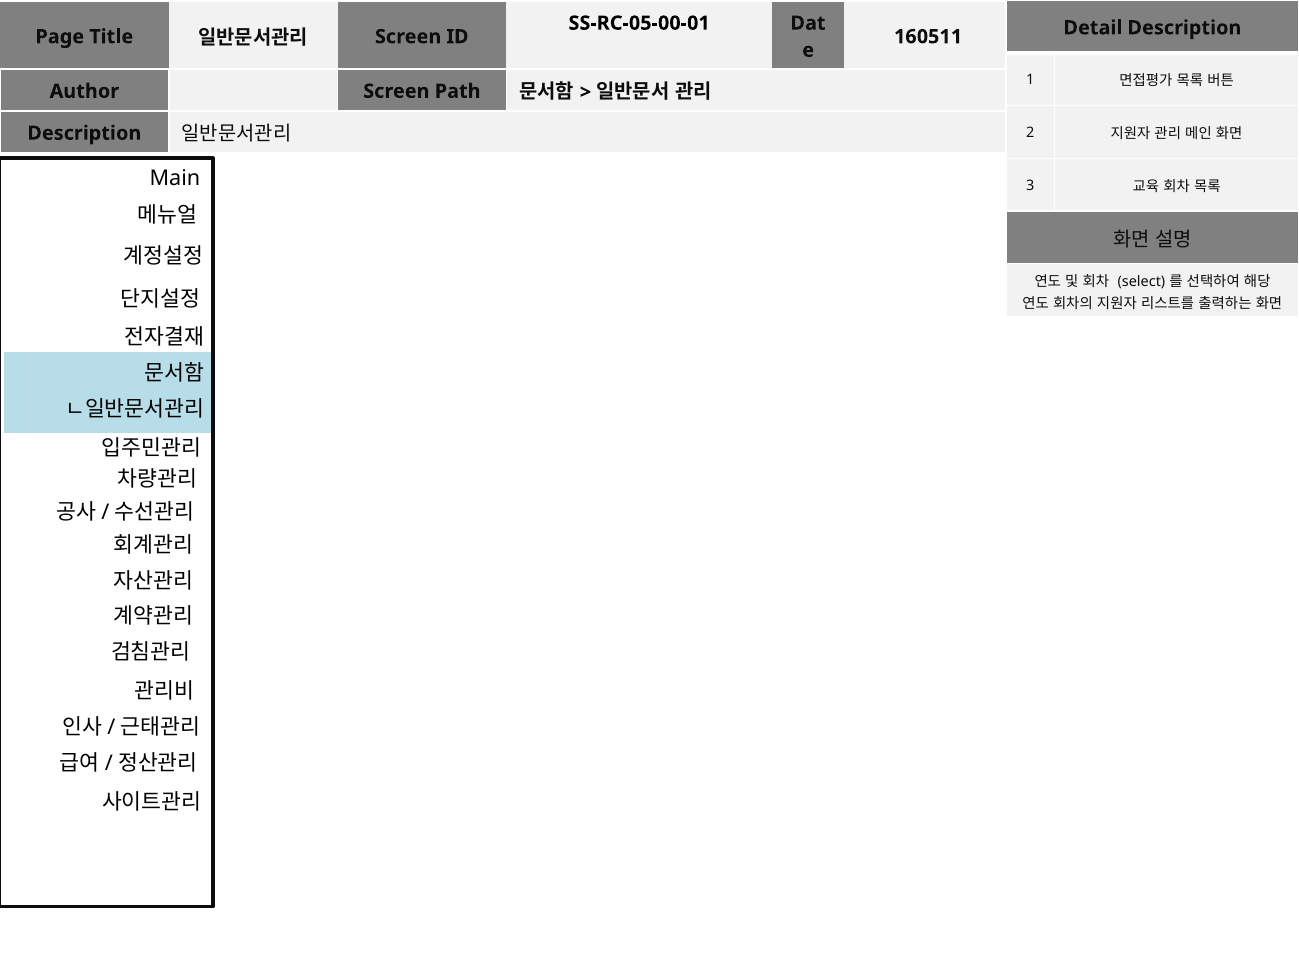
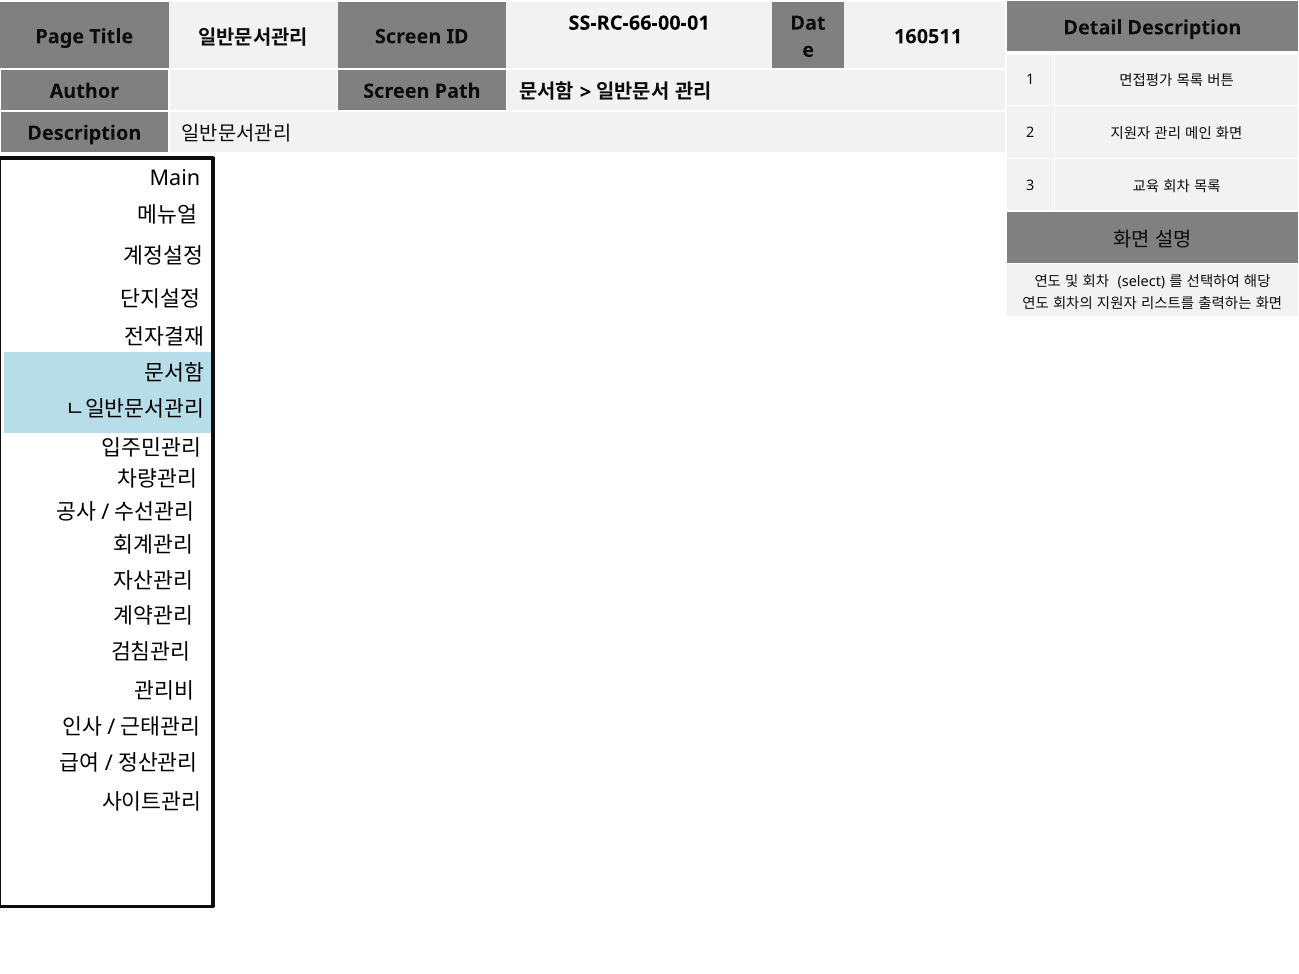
SS-RC-05-00-01: SS-RC-05-00-01 -> SS-RC-66-00-01 (639, 23)
